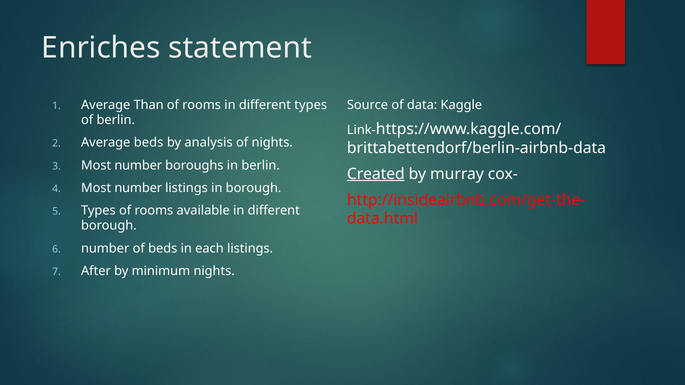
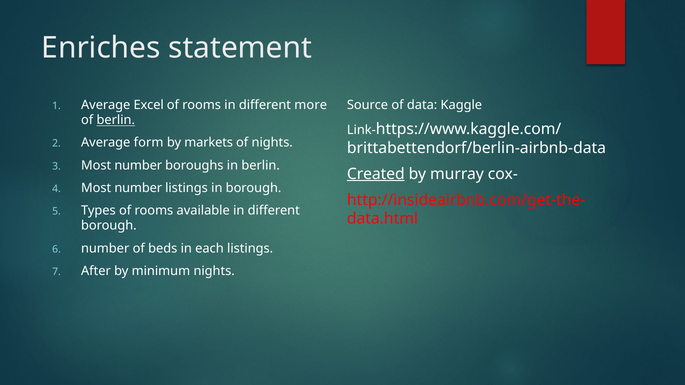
Than: Than -> Excel (149, 105)
different types: types -> more (311, 105)
berlin underline: none -> present (116, 120)
Average beds: beds -> form (149, 143)
analysis: analysis -> markets (209, 143)
